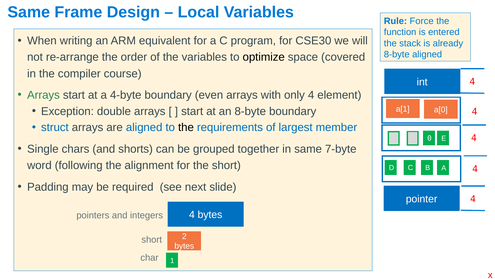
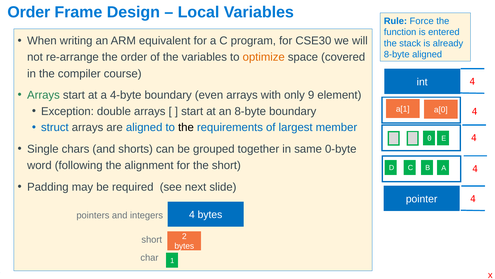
Same: Same -> Order (29, 12)
optimize colour: black -> orange (264, 57)
only 4: 4 -> 9 (311, 95)
7-byte: 7-byte -> 0-byte (341, 149)
